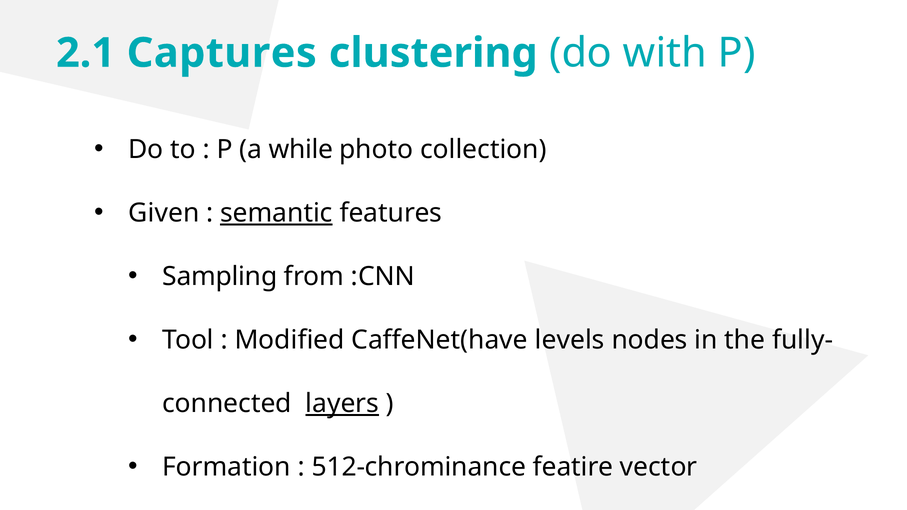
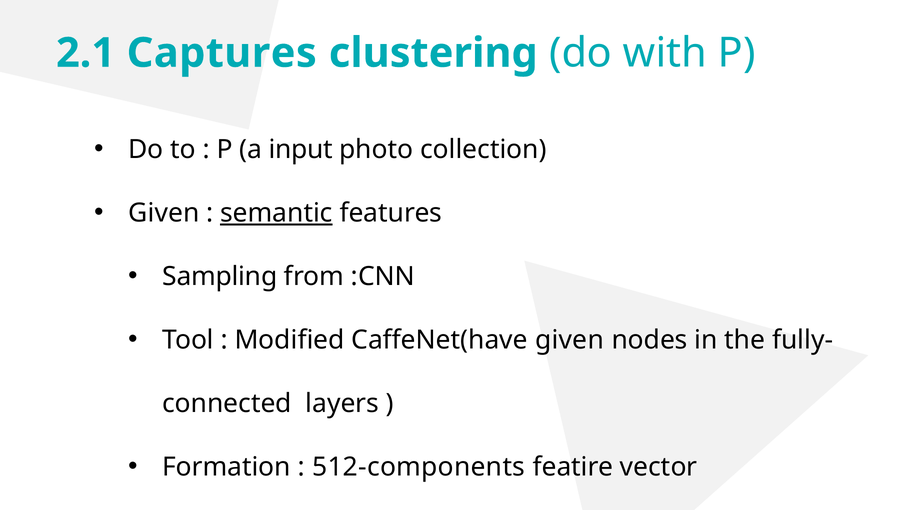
while: while -> input (301, 150)
CaffeNet(have levels: levels -> given (570, 340)
layers underline: present -> none (342, 404)
512-chrominance: 512-chrominance -> 512-components (419, 467)
